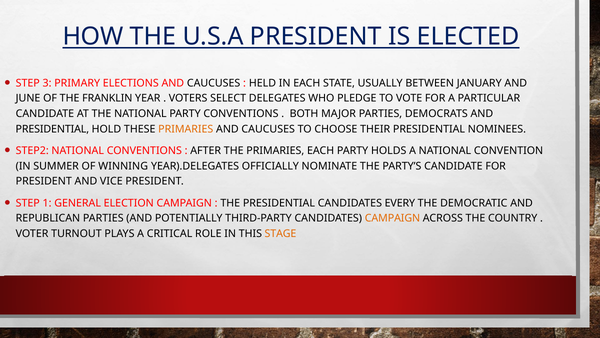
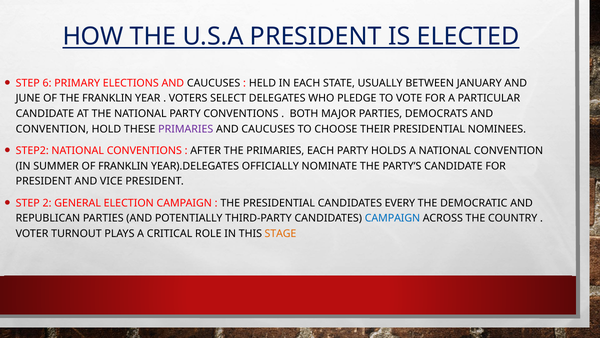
3: 3 -> 6 (47, 83)
PRESIDENTIAL: PRESIDENTIAL -> CONVENTION (52, 129)
PRIMARIES colour: orange -> purple (186, 129)
OF WINNING: WINNING -> FRANKLIN (123, 166)
1: 1 -> 2 (47, 203)
CAMPAIGN colour: orange -> blue (392, 218)
